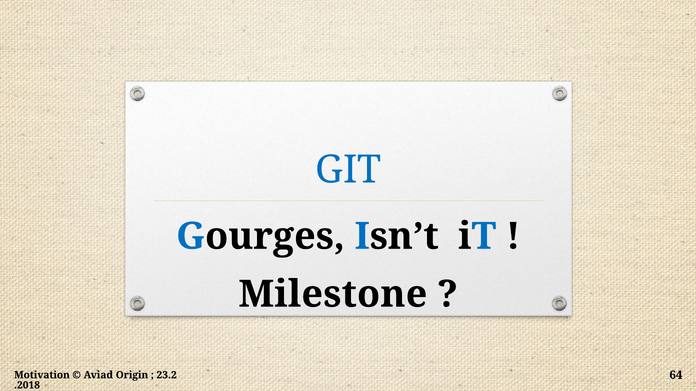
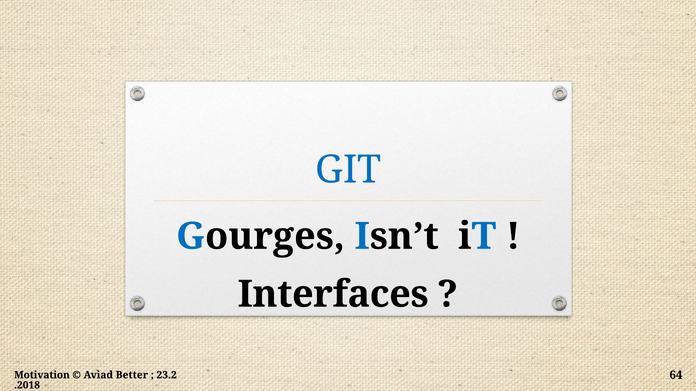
Milestone: Milestone -> Interfaces (333, 295)
Origin: Origin -> Better (132, 375)
